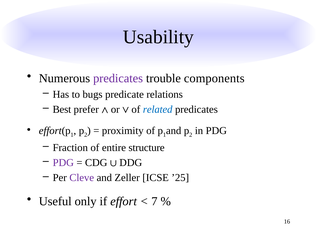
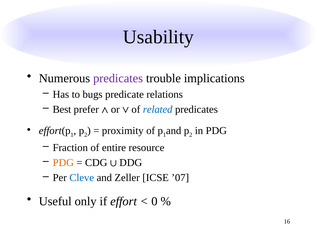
components: components -> implications (214, 79)
structure: structure -> resource (147, 148)
PDG colour: purple -> orange (63, 163)
Cleve colour: purple -> blue (82, 178)
’25: ’25 -> ’07 (180, 178)
7: 7 -> 0 (154, 202)
